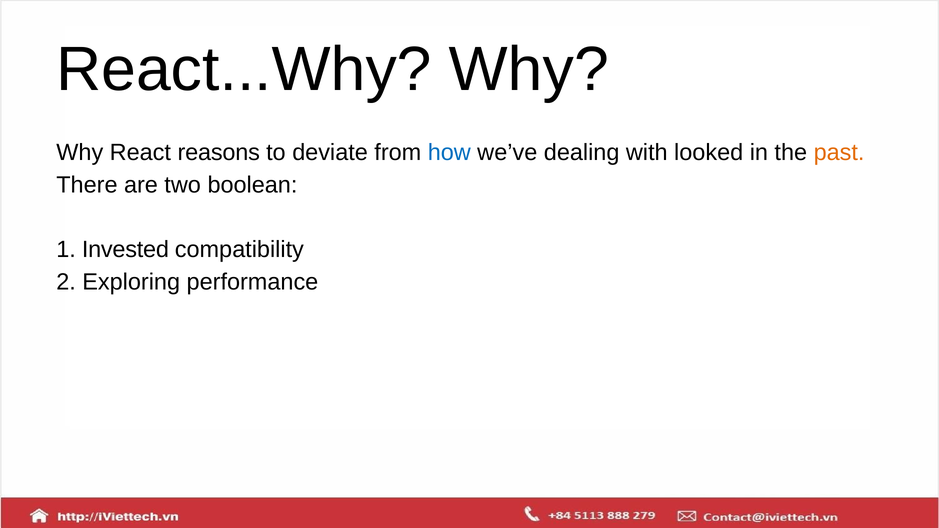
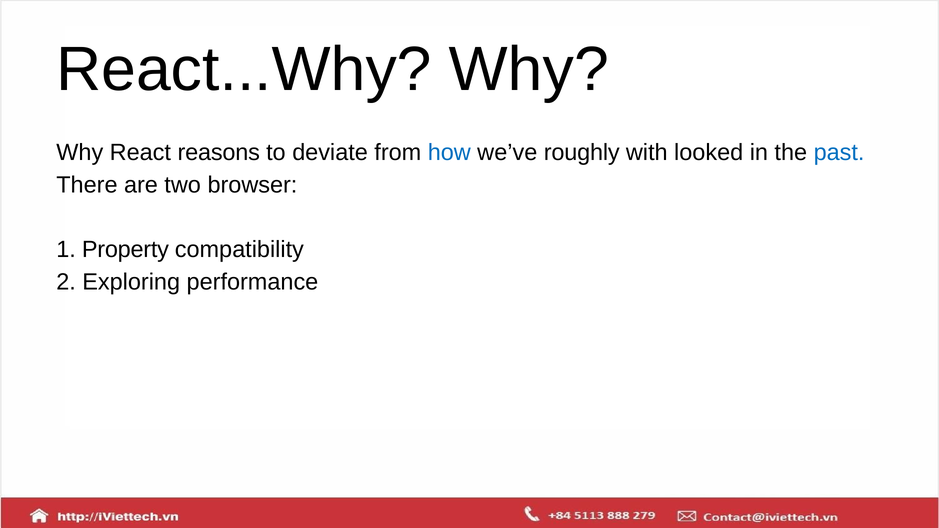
dealing: dealing -> roughly (582, 153)
past colour: orange -> blue (839, 153)
boolean: boolean -> browser (252, 185)
Invested: Invested -> Property (125, 250)
